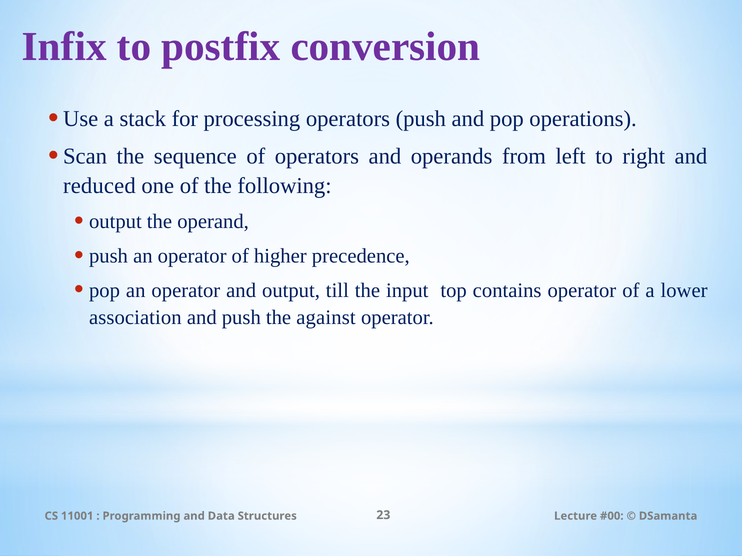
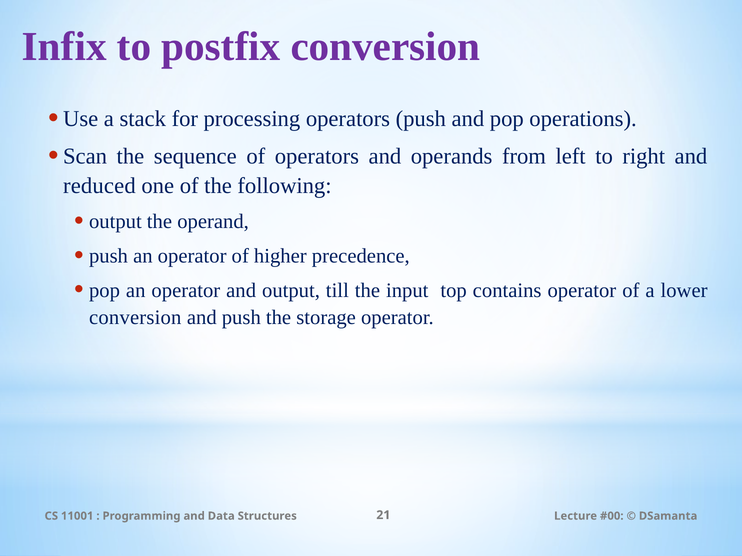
association: association -> conversion (135, 318)
against: against -> storage (326, 318)
23: 23 -> 21 (383, 515)
